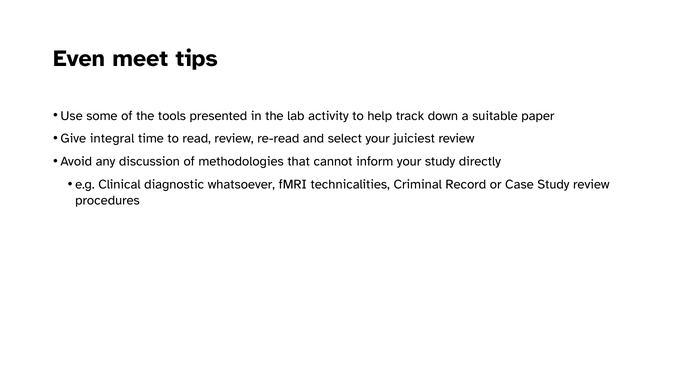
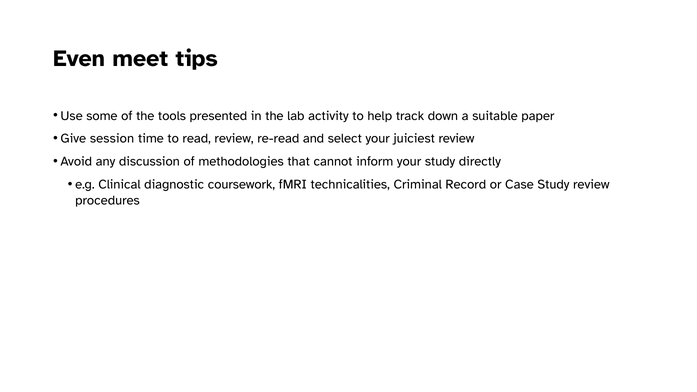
integral: integral -> session (112, 139)
whatsoever: whatsoever -> coursework (241, 185)
